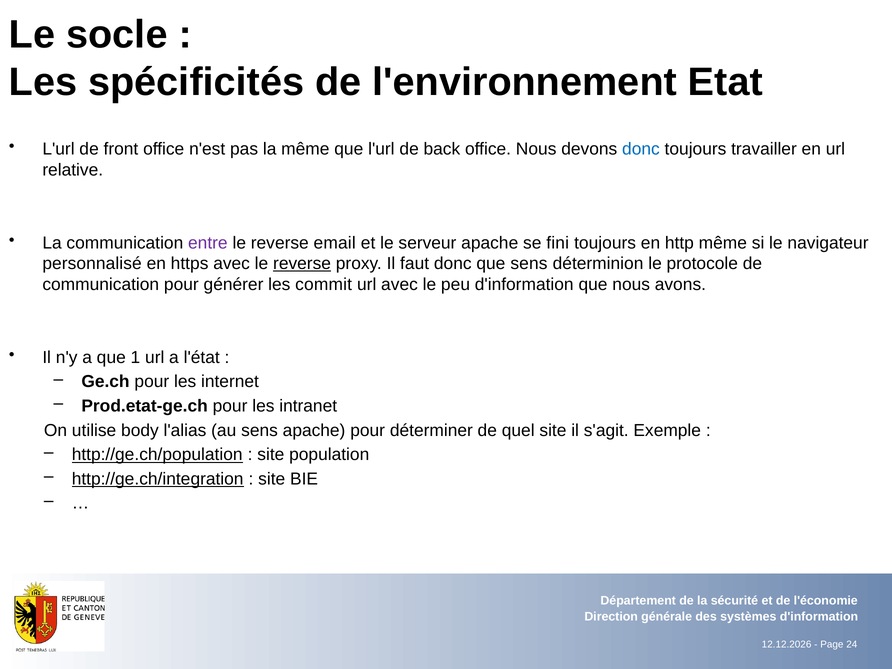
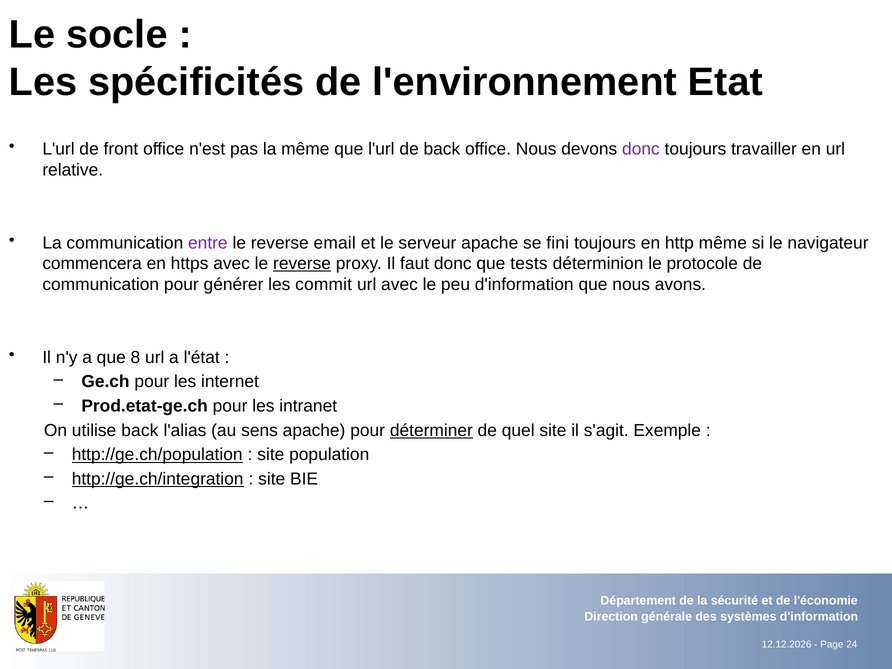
donc colour: blue -> purple (641, 149)
personnalisé: personnalisé -> commencera (92, 264)
que sens: sens -> tests (529, 264)
1: 1 -> 8 (135, 357)
utilise body: body -> back (140, 430)
déterminer underline: none -> present (431, 430)
